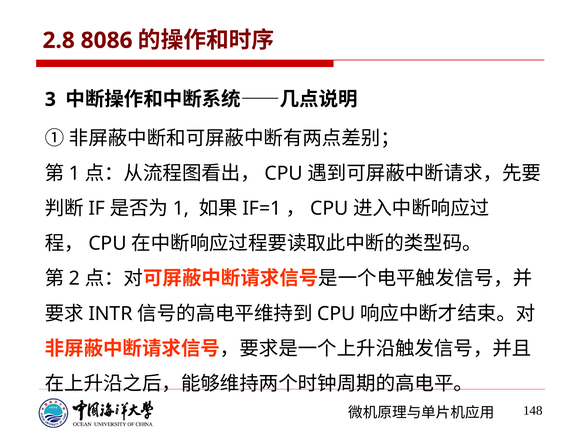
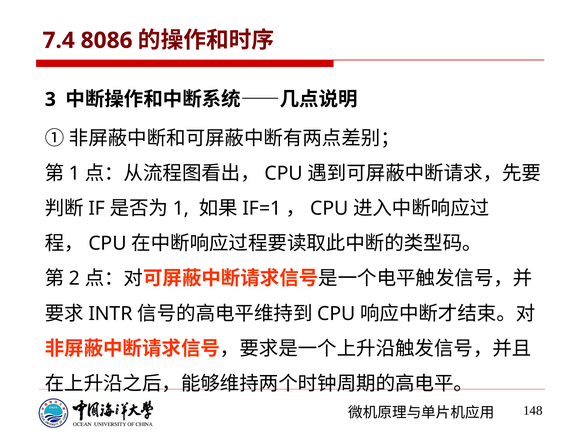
2.8: 2.8 -> 7.4 (59, 40)
